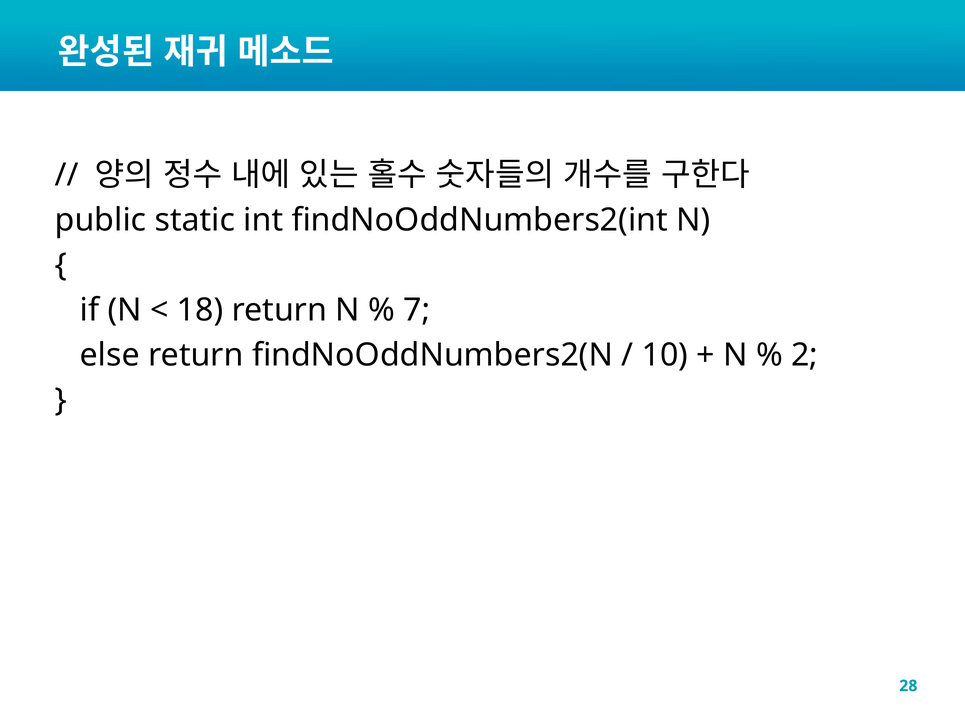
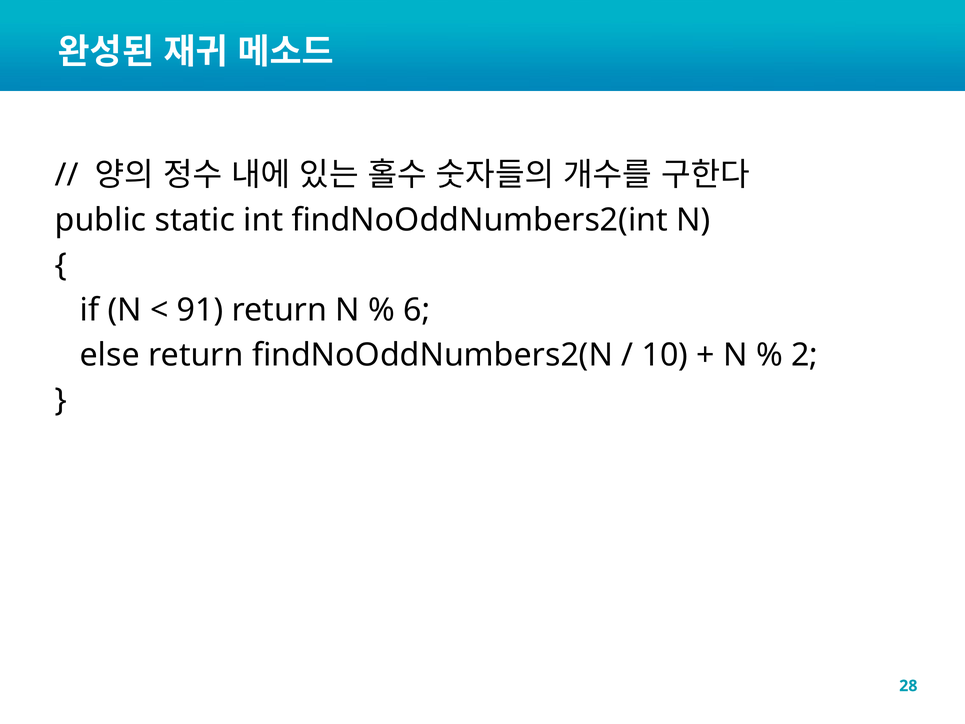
18: 18 -> 91 (200, 310)
7: 7 -> 6 (417, 310)
